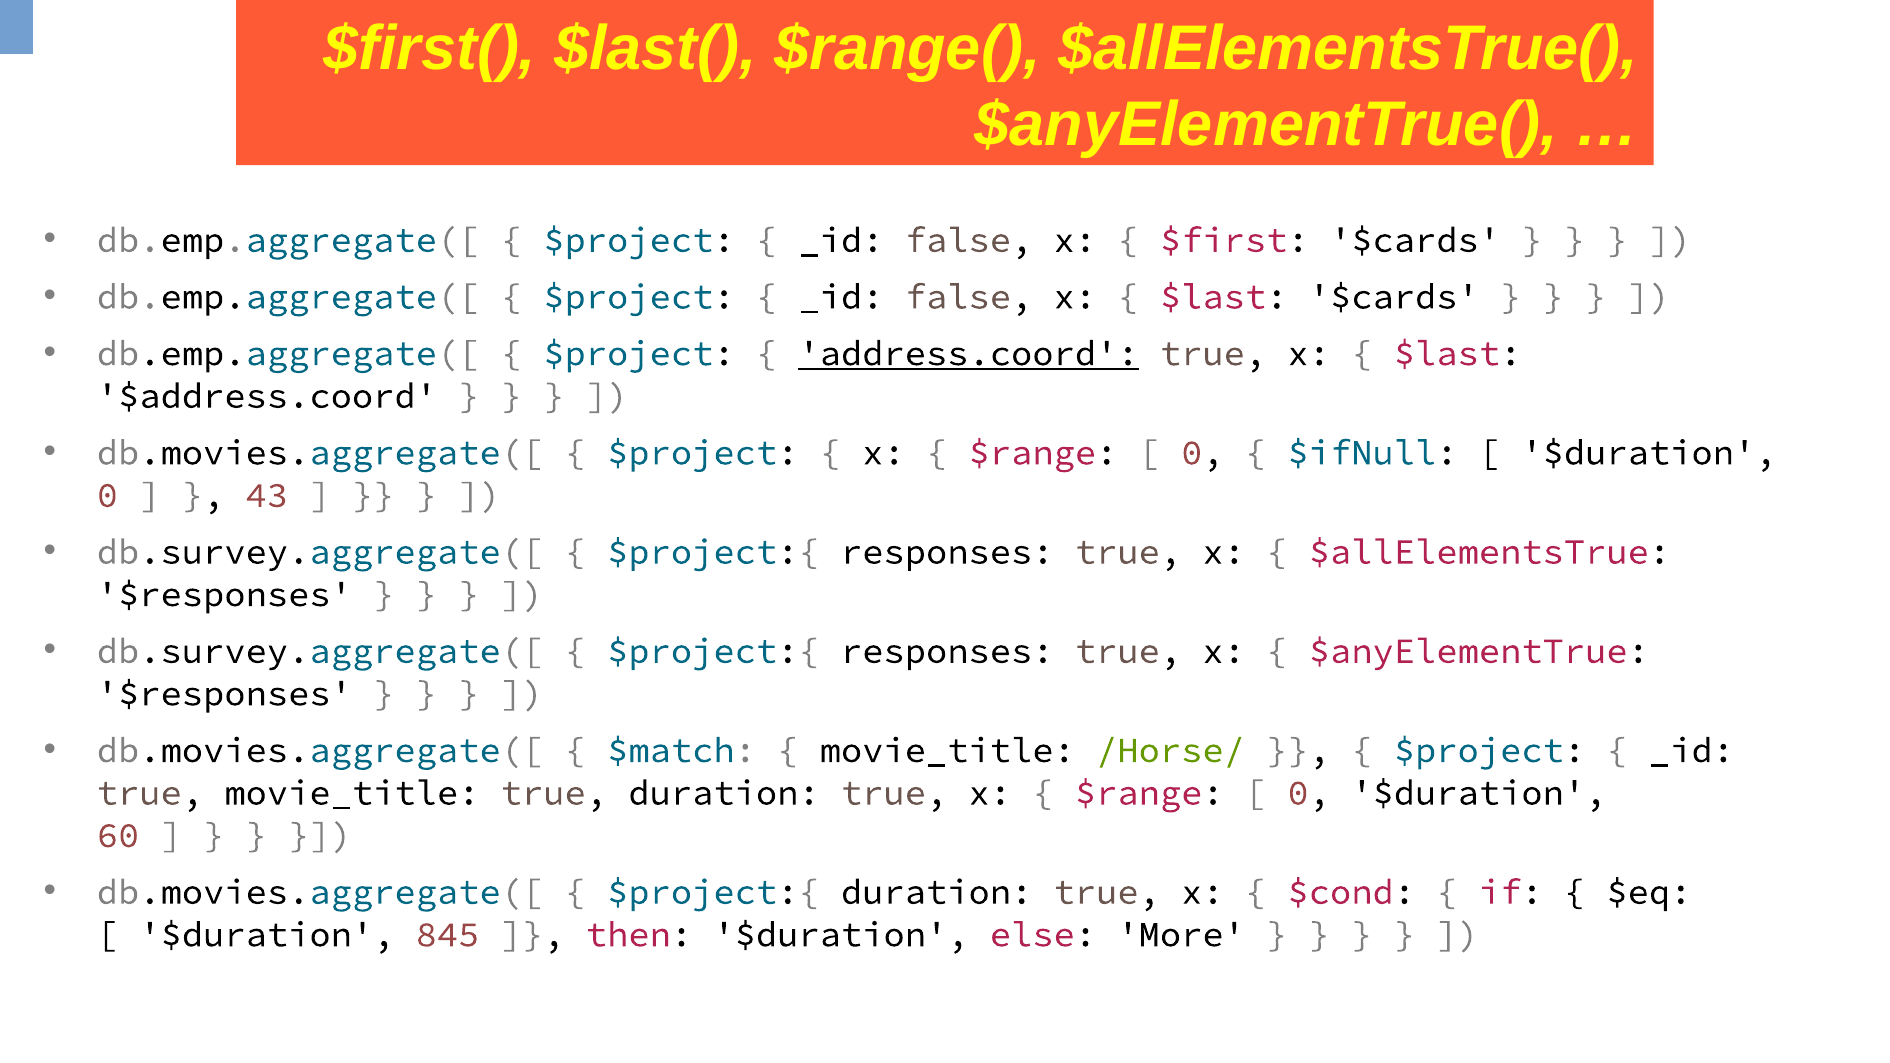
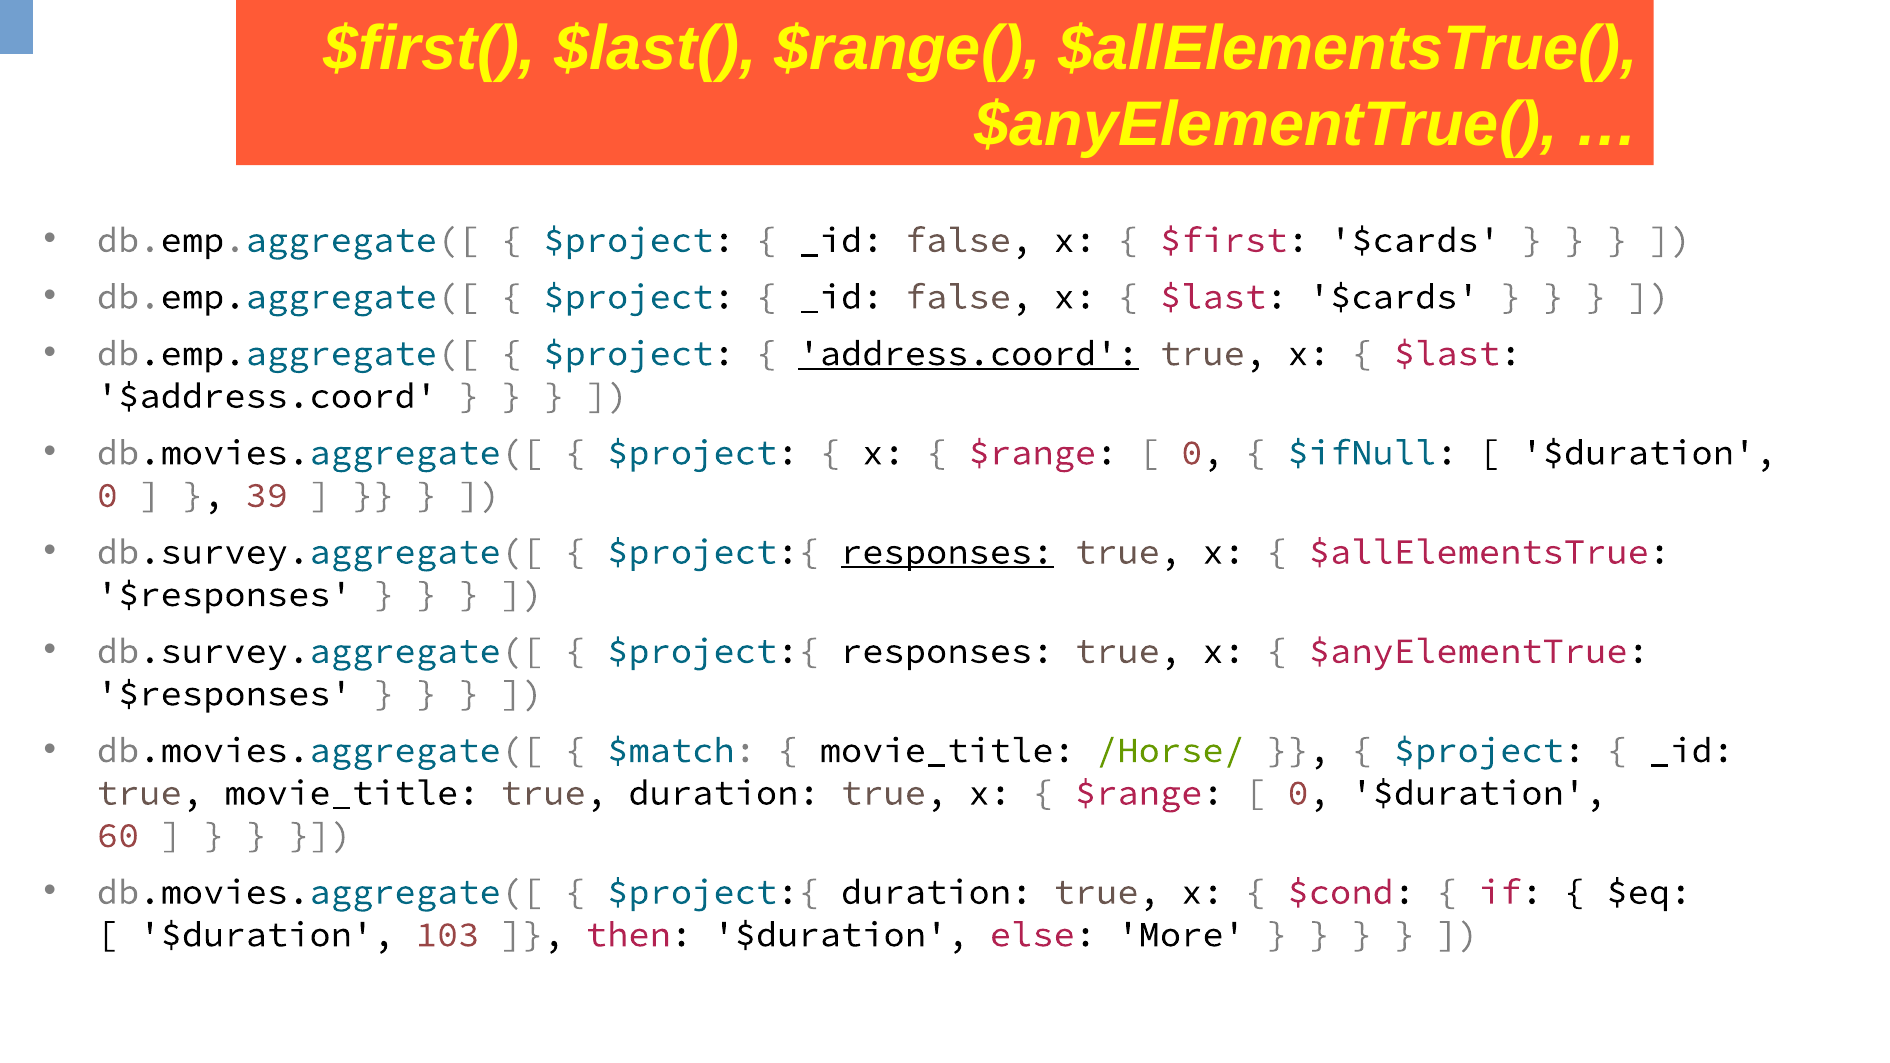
43: 43 -> 39 (267, 495)
responses underline: none -> present (947, 552)
845: 845 -> 103 (448, 935)
